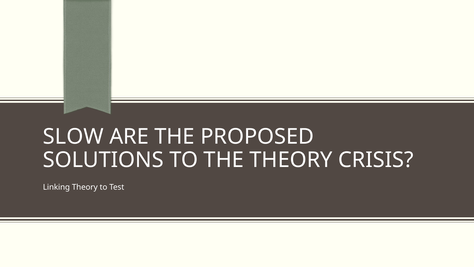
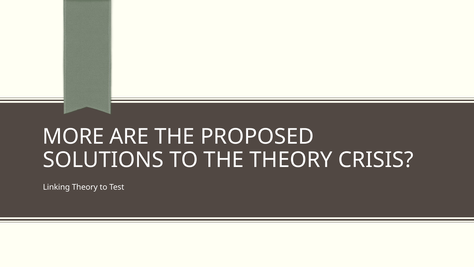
SLOW: SLOW -> MORE (73, 136)
